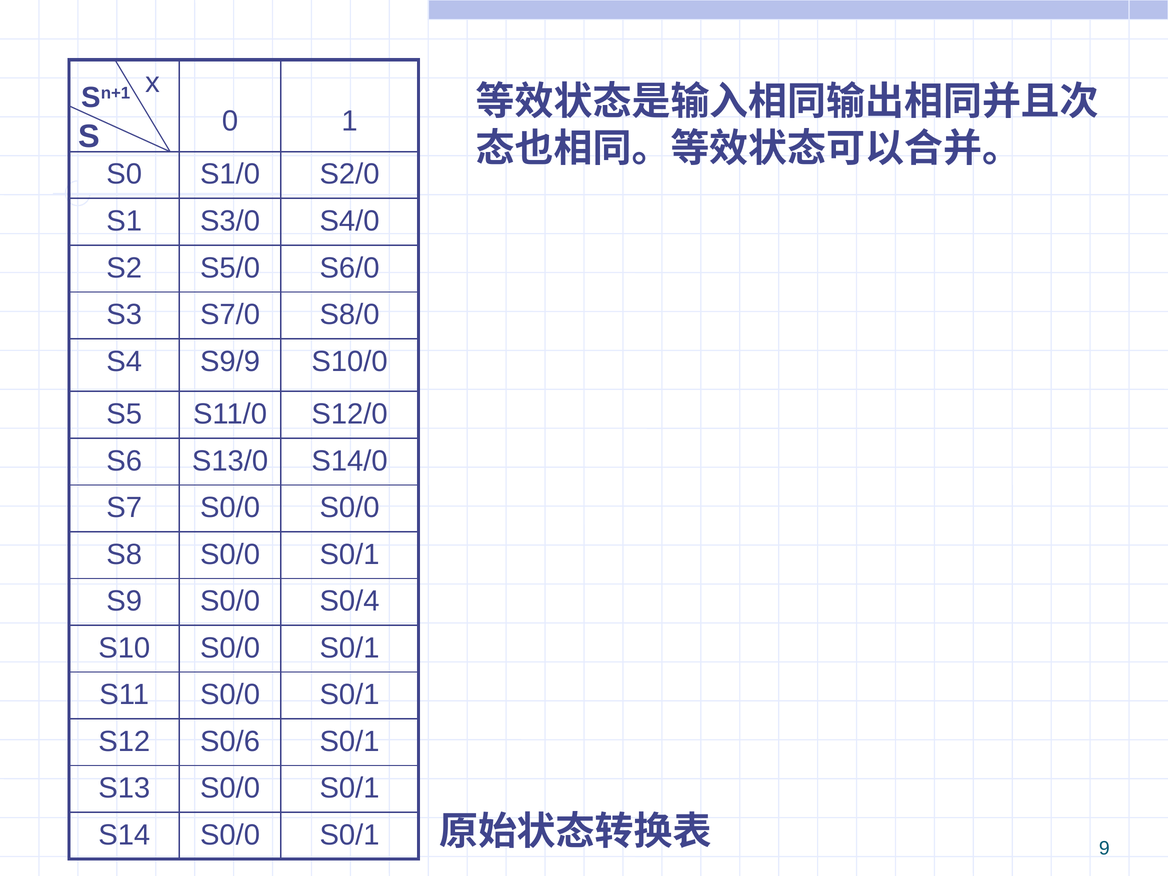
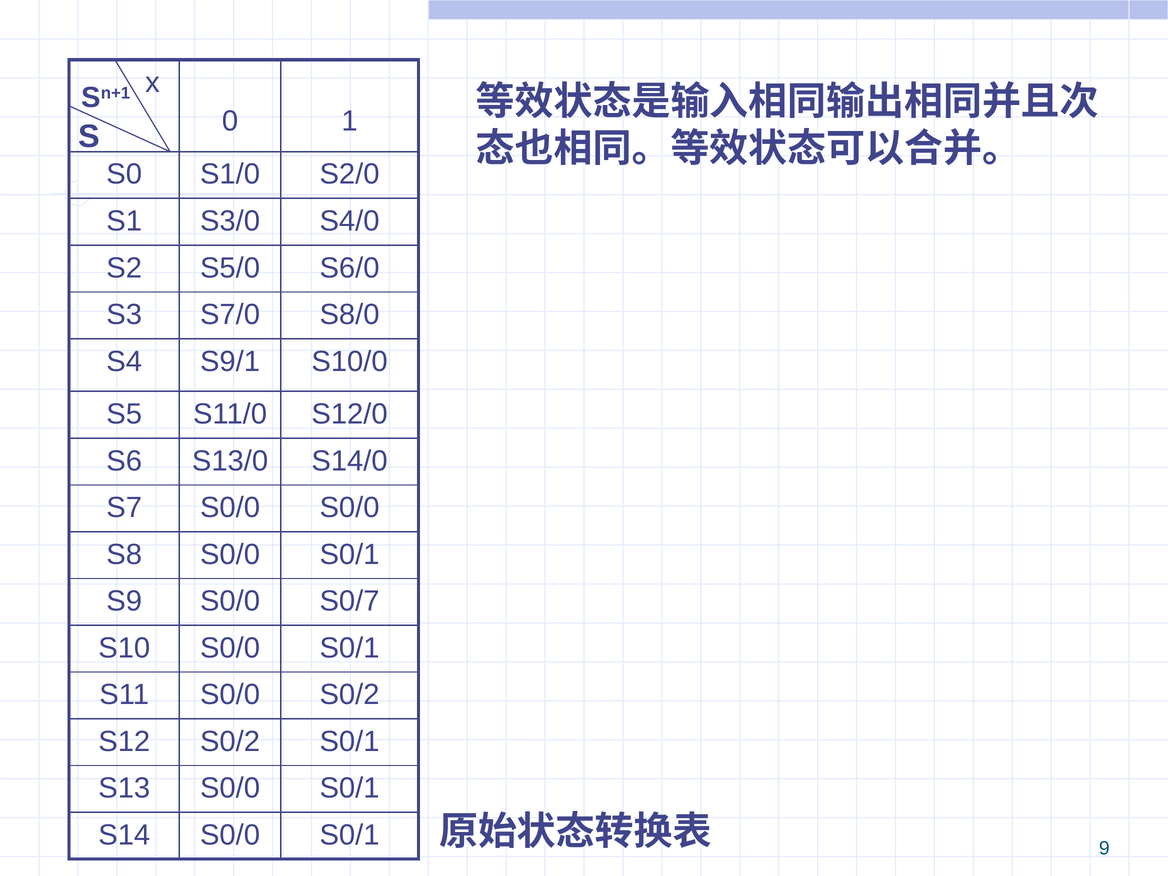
S9/9: S9/9 -> S9/1 (230, 361)
S0/4: S0/4 -> S0/7 (350, 601)
S11 S0/0 S0/1: S0/1 -> S0/2 (350, 695)
S12 S0/6: S0/6 -> S0/2 (230, 741)
